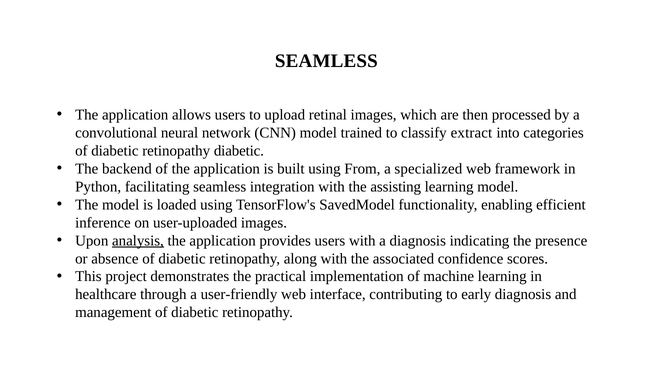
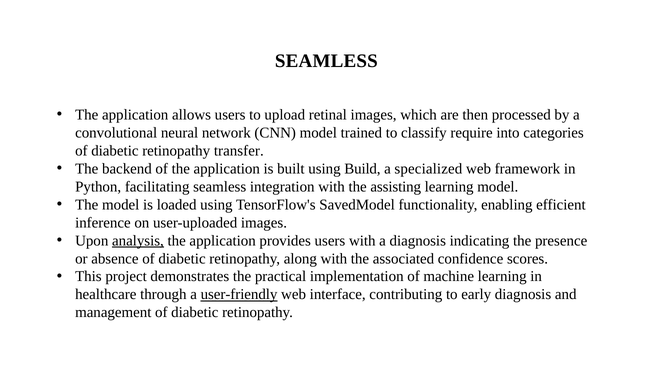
extract: extract -> require (472, 132)
retinopathy diabetic: diabetic -> transfer (239, 150)
From: From -> Build (362, 168)
user-friendly underline: none -> present (239, 294)
